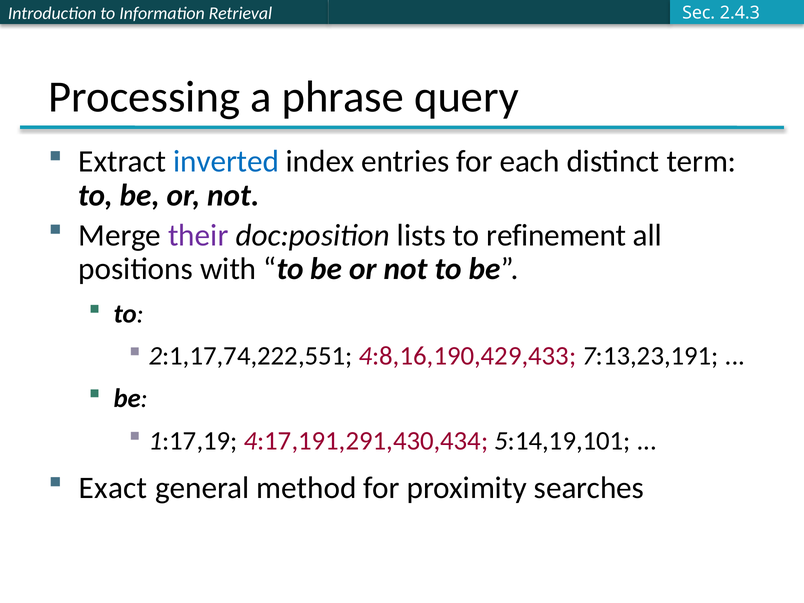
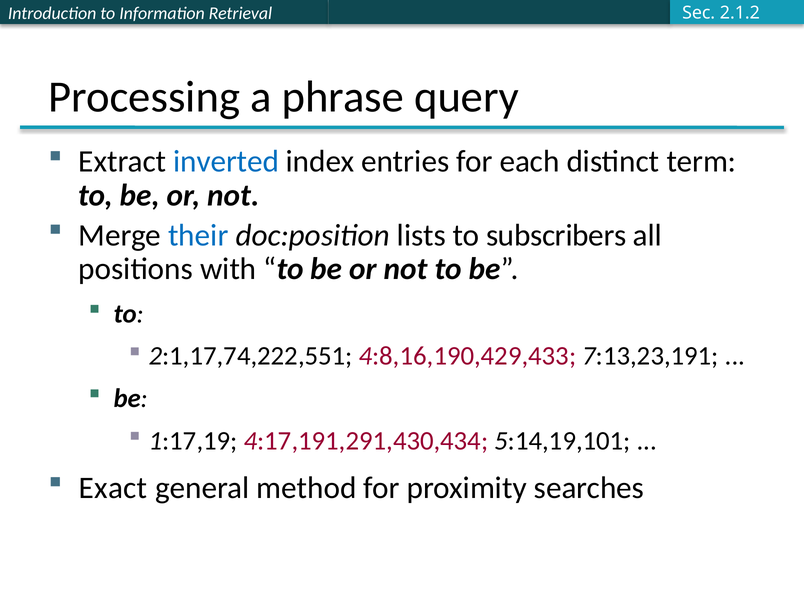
2.4.3: 2.4.3 -> 2.1.2 (740, 13)
their colour: purple -> blue (198, 235)
refinement: refinement -> subscribers (556, 235)
